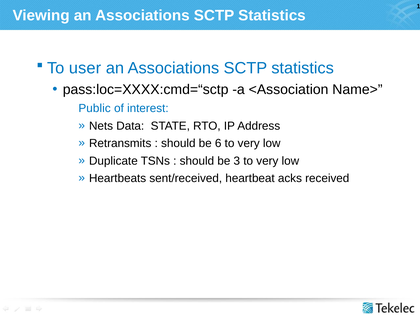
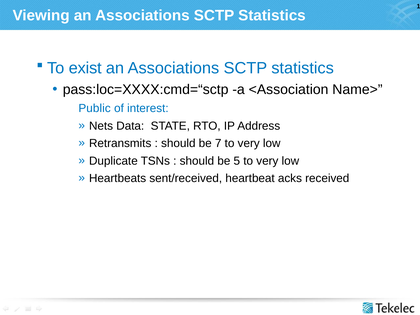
user: user -> exist (85, 68)
6: 6 -> 7 (218, 143)
3: 3 -> 5 (237, 161)
